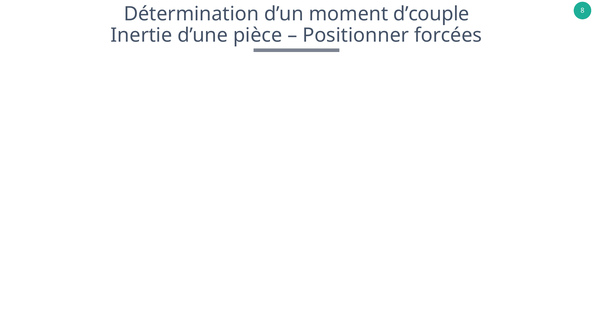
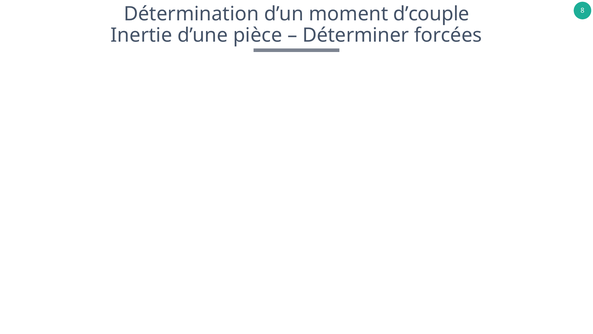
Positionner: Positionner -> Déterminer (356, 35)
